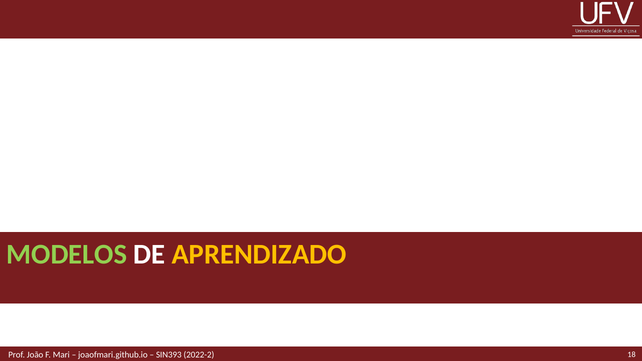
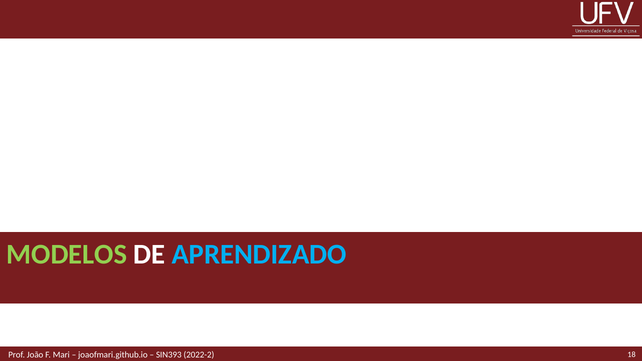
APRENDIZADO colour: yellow -> light blue (259, 254)
